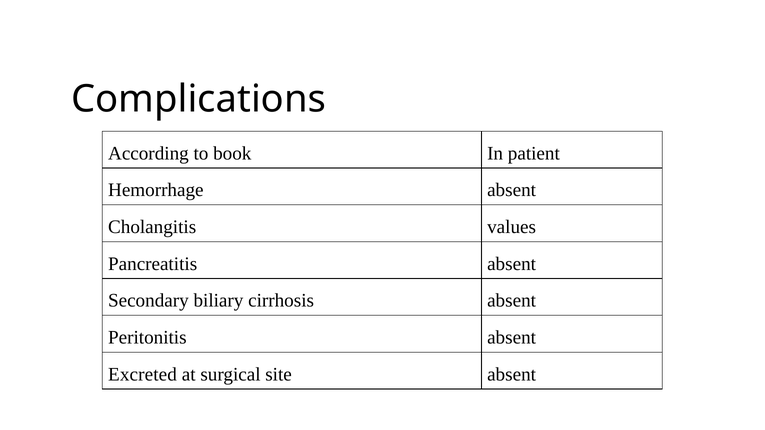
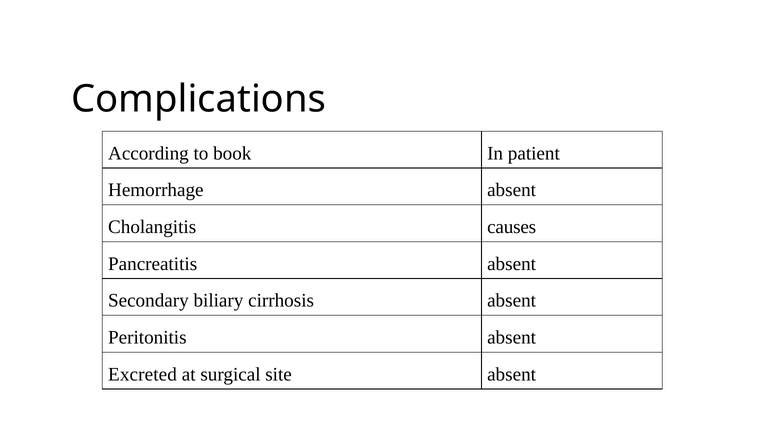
values: values -> causes (512, 227)
